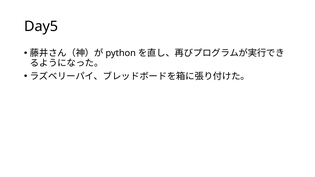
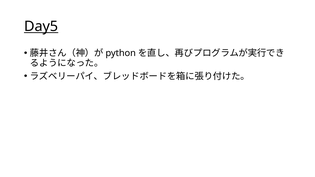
Day5 underline: none -> present (41, 26)
